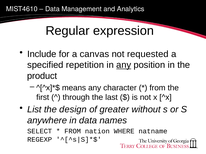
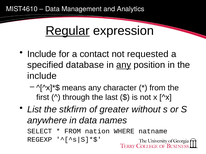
Regular underline: none -> present (68, 31)
canvas: canvas -> contact (94, 54)
repetition: repetition -> database (85, 65)
product: product -> include (42, 76)
design: design -> stkfirm (73, 110)
